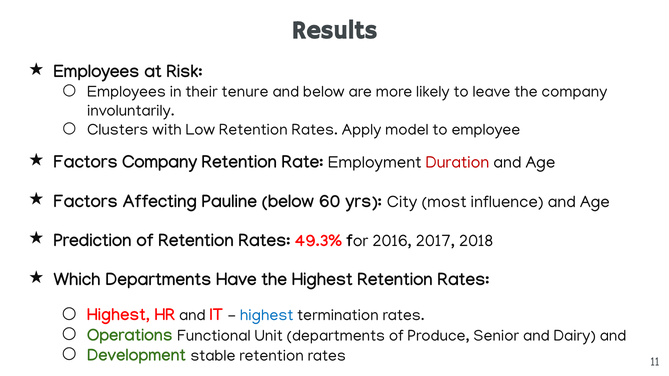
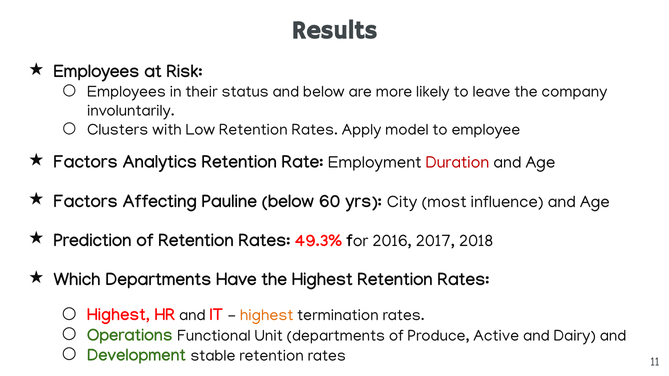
tenure: tenure -> status (245, 92)
Factors Company: Company -> Analytics (160, 162)
highest colour: blue -> orange (267, 316)
Senior: Senior -> Active (496, 336)
